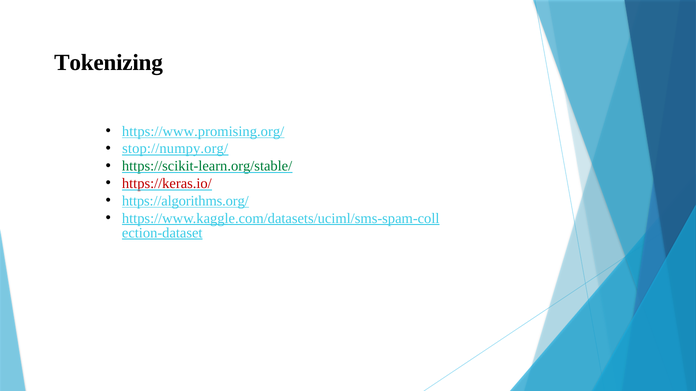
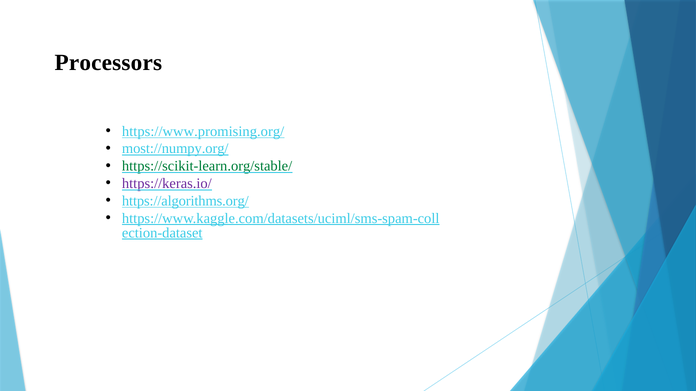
Tokenizing: Tokenizing -> Processors (108, 63)
stop://numpy.org/: stop://numpy.org/ -> most://numpy.org/ (175, 149)
https://keras.io/ colour: red -> purple (167, 184)
